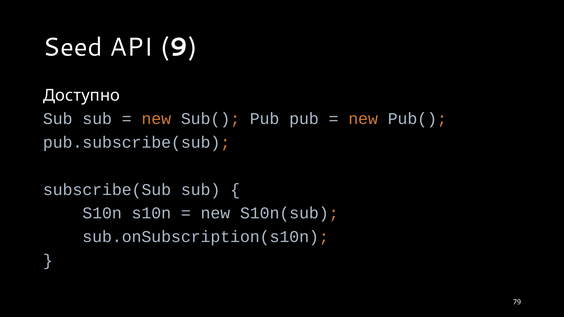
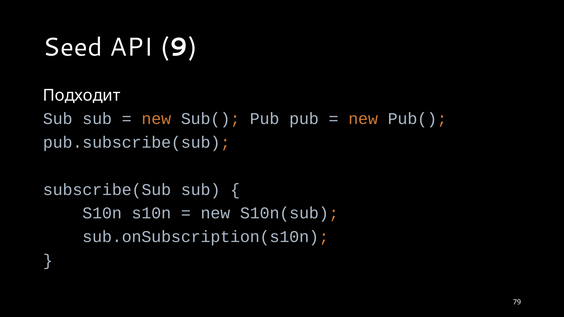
Доступно: Доступно -> Подходит (82, 95)
